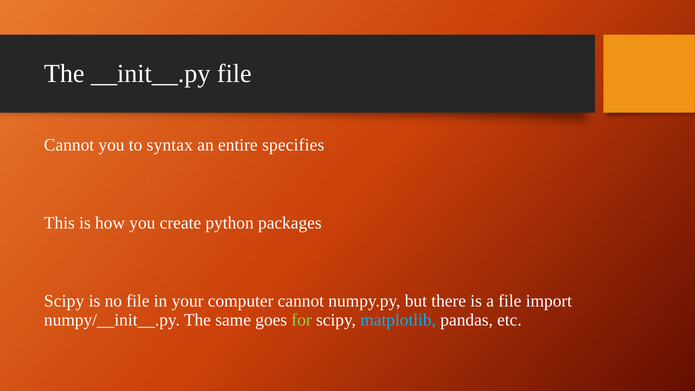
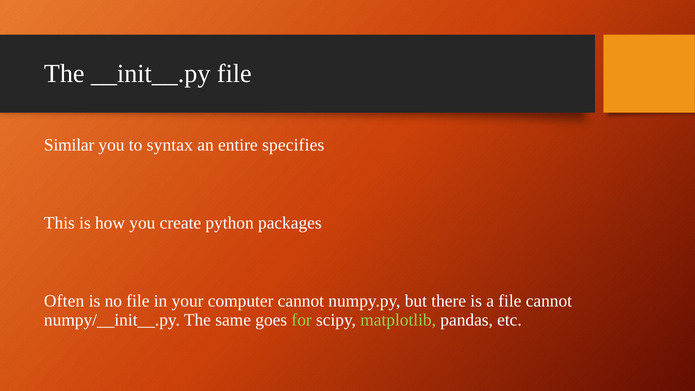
Cannot: Cannot -> Similar (69, 145)
Scipy: Scipy -> Often (64, 301)
file import: import -> cannot (549, 301)
matplotlib colour: light blue -> light green (398, 320)
